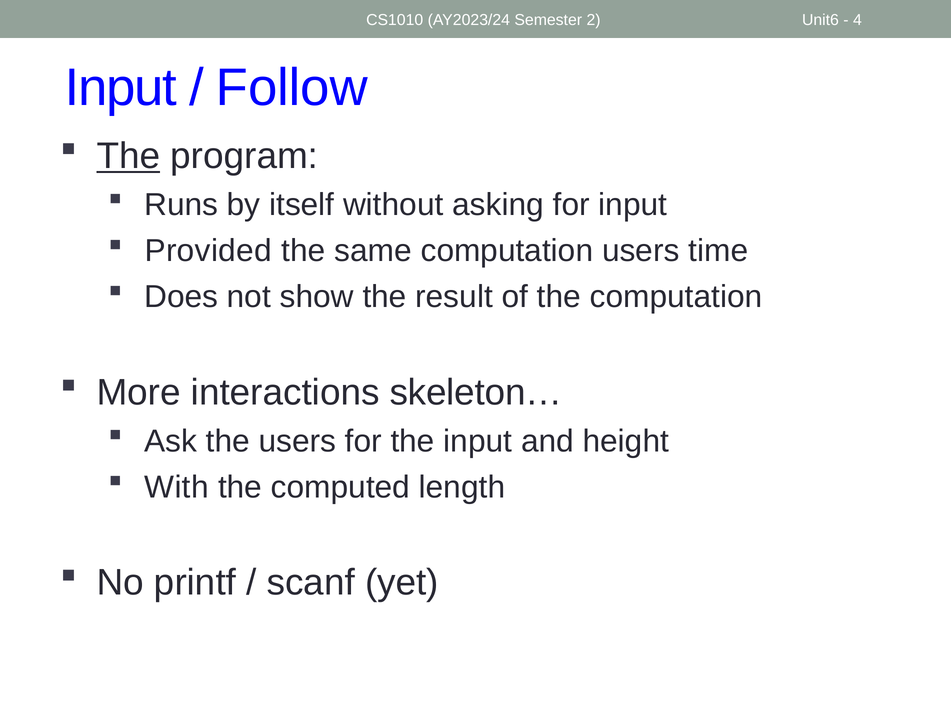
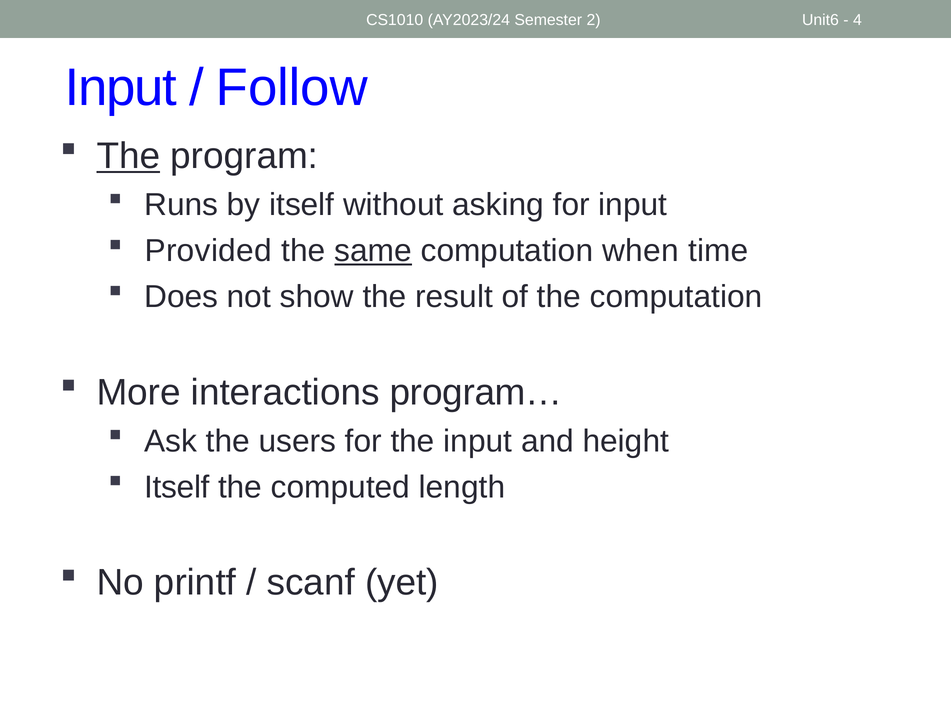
same underline: none -> present (373, 251)
computation users: users -> when (641, 251)
skeleton…: skeleton… -> program… (476, 393)
With: With -> Itself (177, 487)
